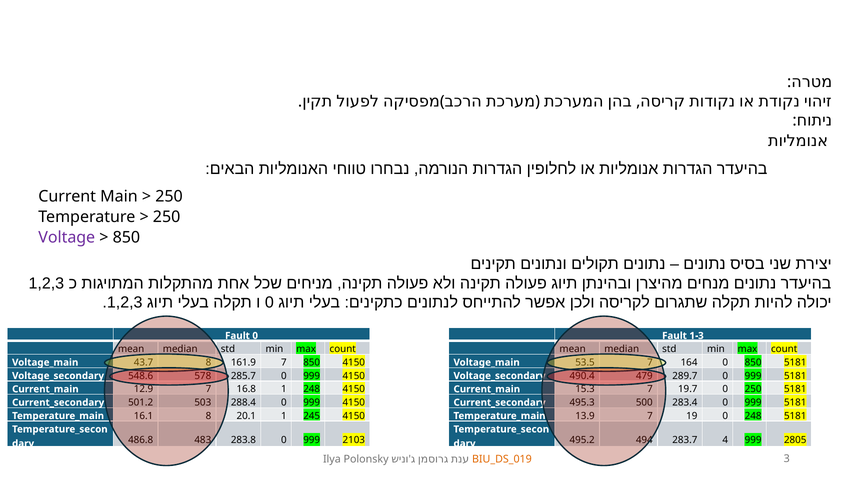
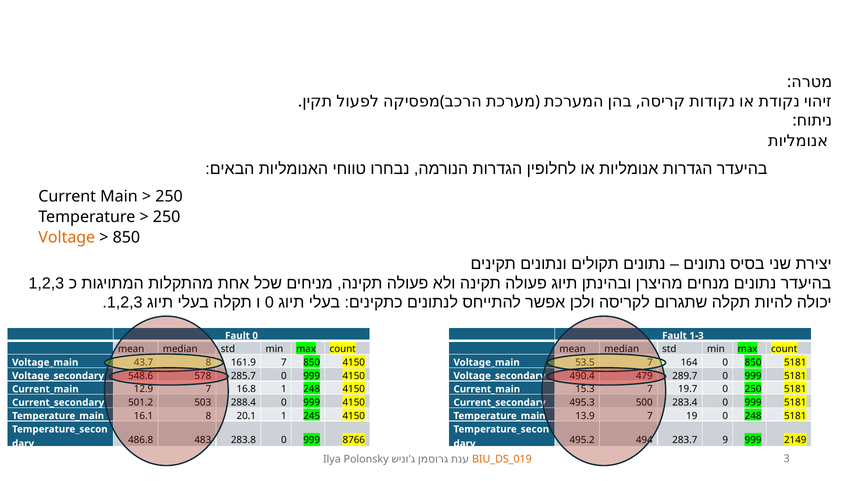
Voltage colour: purple -> orange (67, 238)
2103: 2103 -> 8766 (354, 440)
4: 4 -> 9 (725, 440)
2805: 2805 -> 2149 (795, 440)
